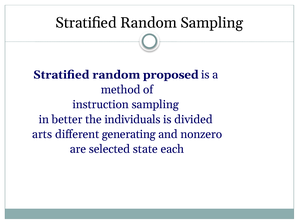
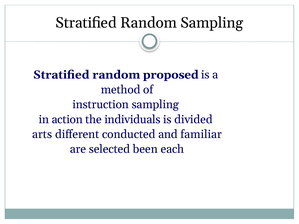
better: better -> action (67, 120)
generating: generating -> conducted (129, 134)
nonzero: nonzero -> familiar (201, 134)
state: state -> been (145, 149)
